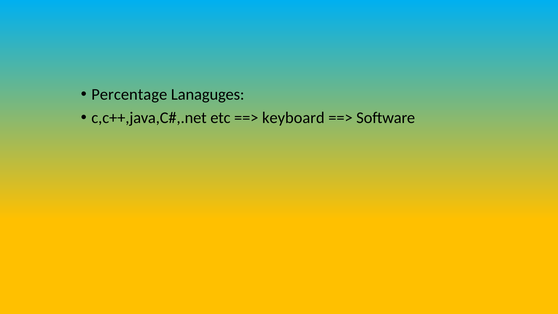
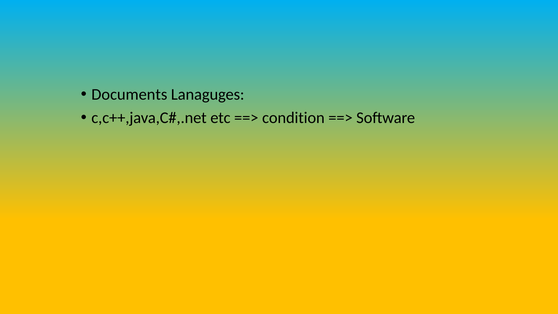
Percentage: Percentage -> Documents (129, 94)
keyboard: keyboard -> condition (293, 118)
